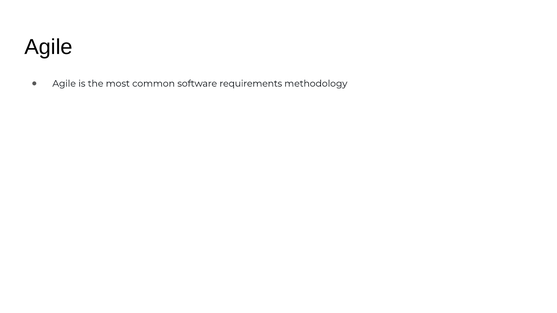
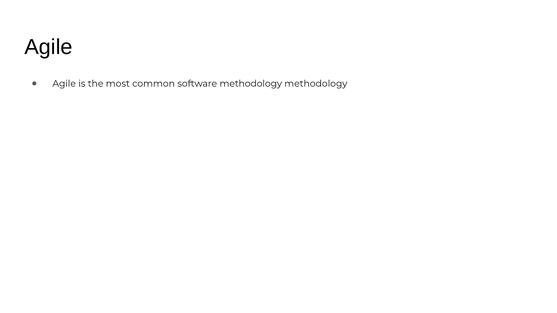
software requirements: requirements -> methodology (251, 84)
